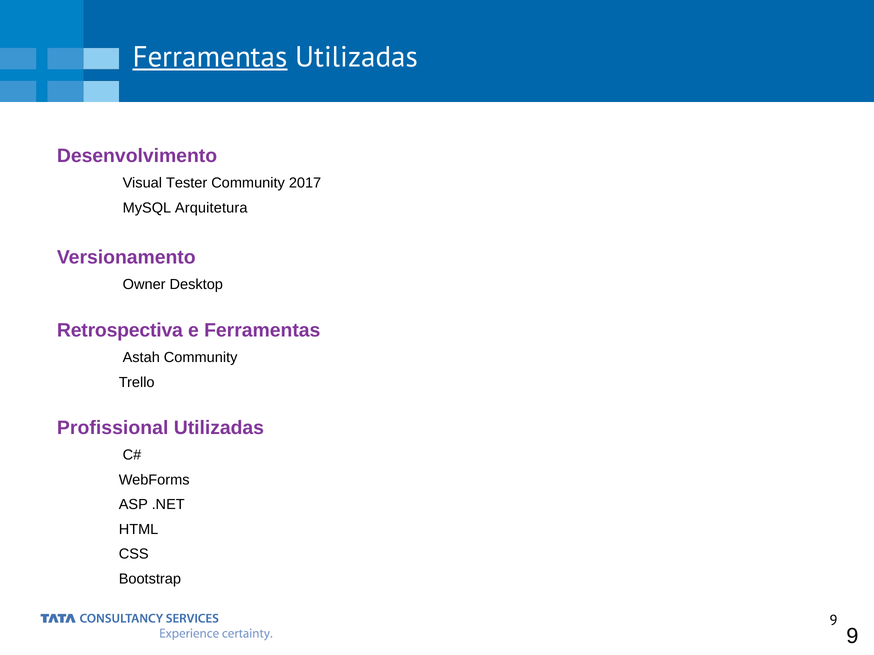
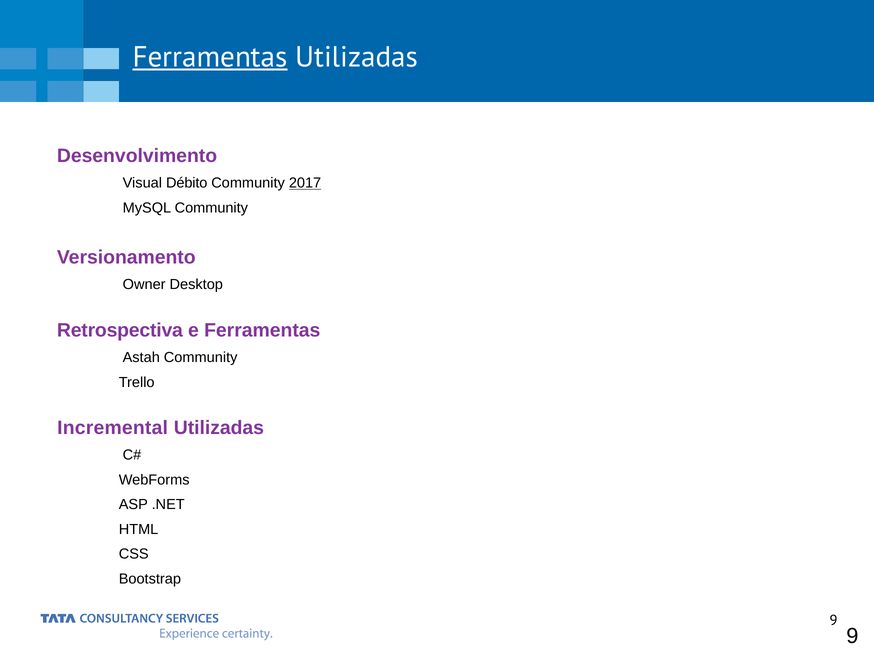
Tester: Tester -> Débito (187, 183)
2017 underline: none -> present (305, 183)
MySQL Arquitetura: Arquitetura -> Community (211, 208)
Profissional: Profissional -> Incremental (113, 428)
